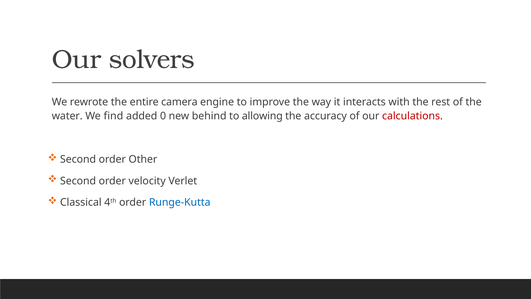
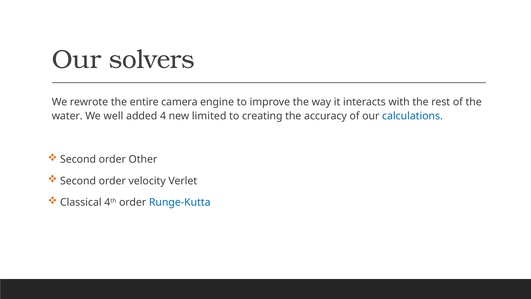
find: find -> well (113, 116)
0: 0 -> 4 (163, 116)
behind: behind -> limited (209, 116)
allowing: allowing -> creating (262, 116)
calculations colour: red -> blue (412, 116)
